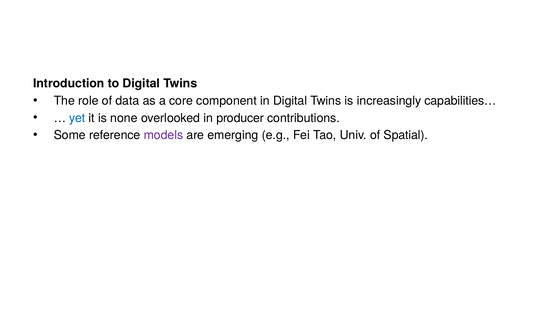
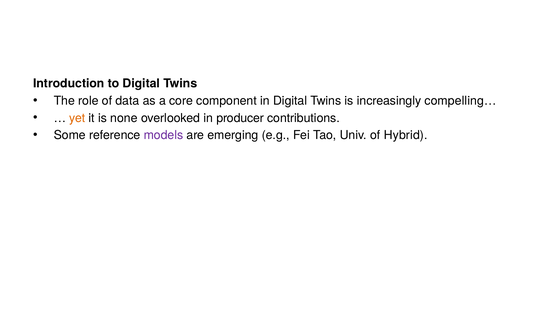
capabilities…: capabilities… -> compelling… (460, 101)
yet colour: blue -> orange (77, 118)
Spatial: Spatial -> Hybrid (406, 135)
